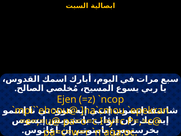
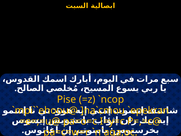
Ejen: Ejen -> Pise (67, 99)
